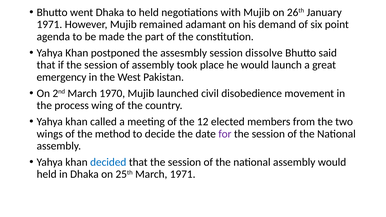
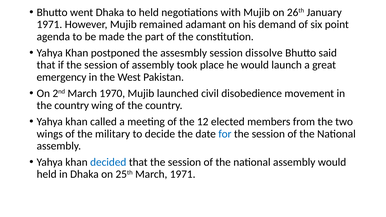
process: process -> country (72, 106)
method: method -> military (113, 134)
for colour: purple -> blue (225, 134)
